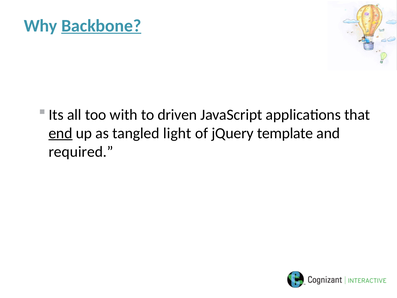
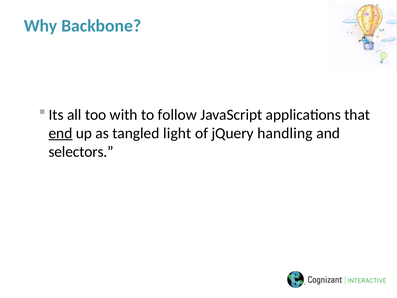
Backbone underline: present -> none (101, 26)
driven: driven -> follow (177, 115)
template: template -> handling (285, 133)
required: required -> selectors (81, 152)
